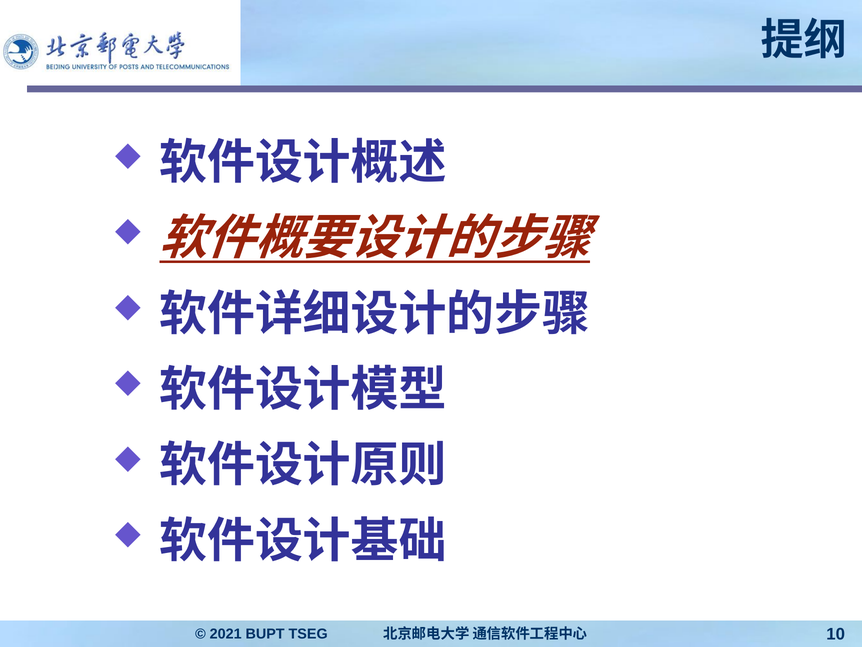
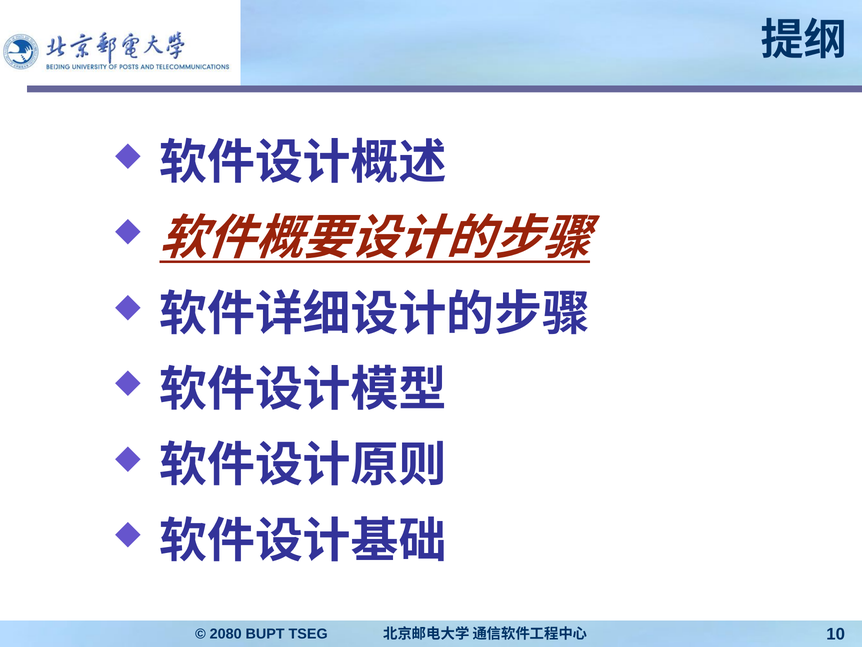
2021: 2021 -> 2080 (226, 634)
